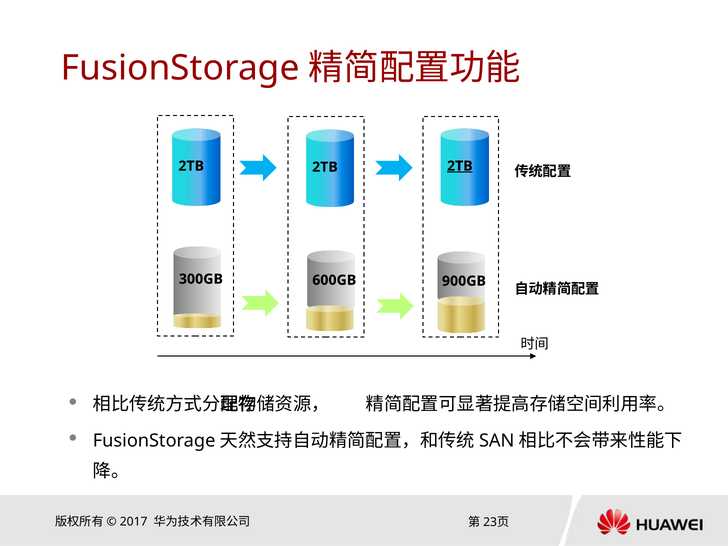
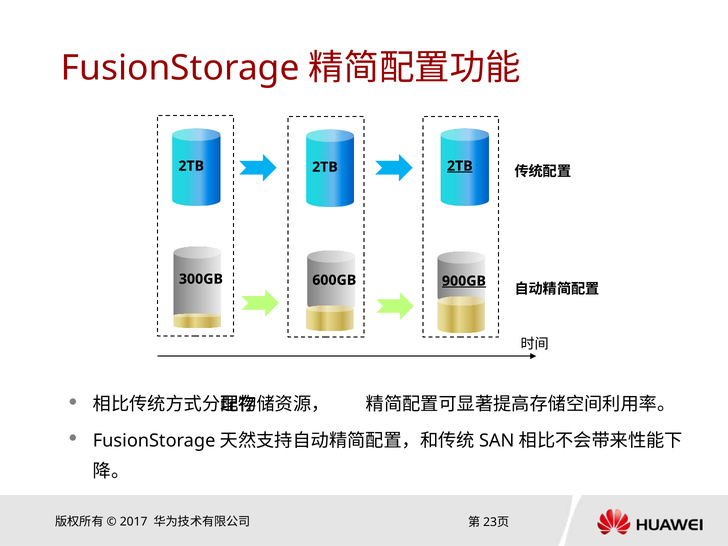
900GB underline: none -> present (464, 281)
